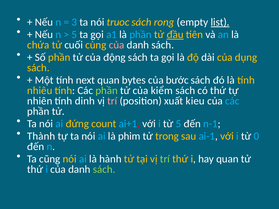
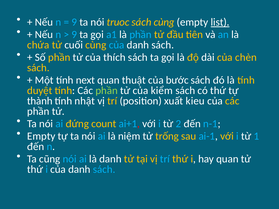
3: 3 -> 9 (74, 22)
sách rong: rong -> cùng (164, 22)
5: 5 -> 9 (74, 35)
đầu underline: present -> none (175, 35)
của colour: pink -> light blue (117, 45)
động: động -> thích (114, 57)
dụng: dụng -> chèn (246, 57)
bytes: bytes -> thuật (134, 80)
nhiêu: nhiêu -> duyệt (40, 91)
nhiên: nhiên -> thành (40, 101)
dinh: dinh -> nhật (85, 101)
trí colour: pink -> yellow (112, 101)
các colour: light blue -> yellow (232, 101)
từ 5: 5 -> 2 (178, 124)
Thành: Thành -> Empty (41, 136)
phim: phim -> niệm (129, 136)
trong: trong -> trống (167, 136)
0: 0 -> 1 (256, 136)
nói colour: yellow -> light blue (70, 159)
là hành: hành -> danh (110, 159)
trí colour: light green -> light blue (165, 159)
sách colour: light green -> light blue (104, 170)
